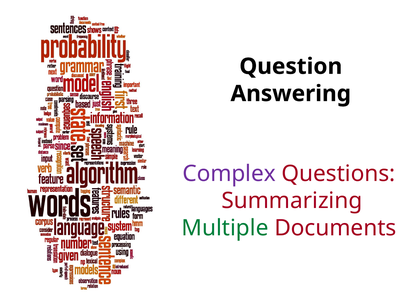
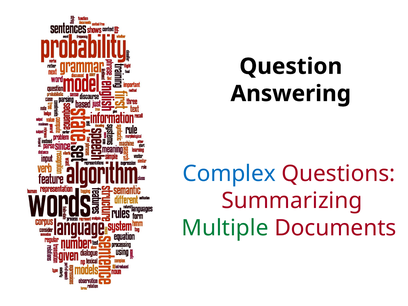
Complex colour: purple -> blue (229, 174)
